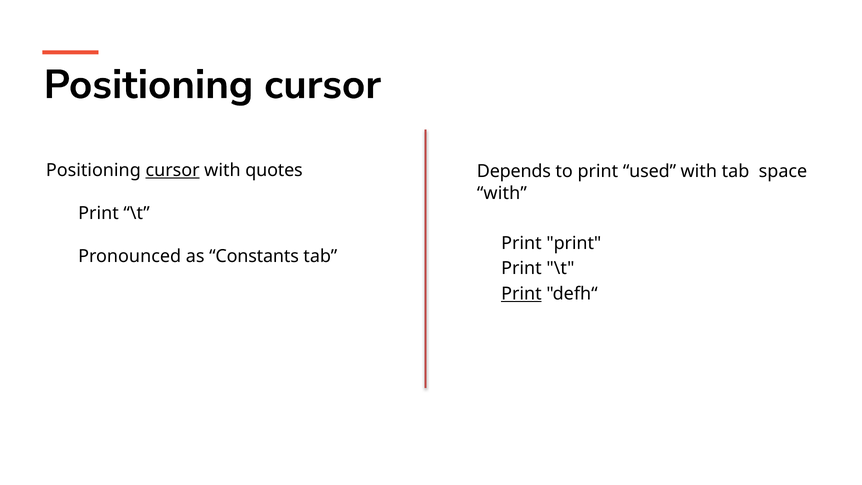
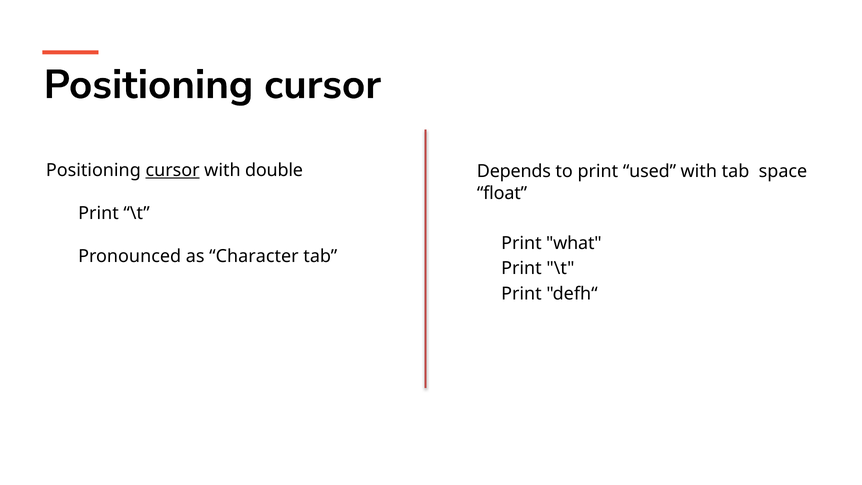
quotes: quotes -> double (274, 170)
with: with -> float (502, 193)
print: print -> what (574, 243)
Constants: Constants -> Character (254, 256)
Print underline: present -> none (521, 294)
